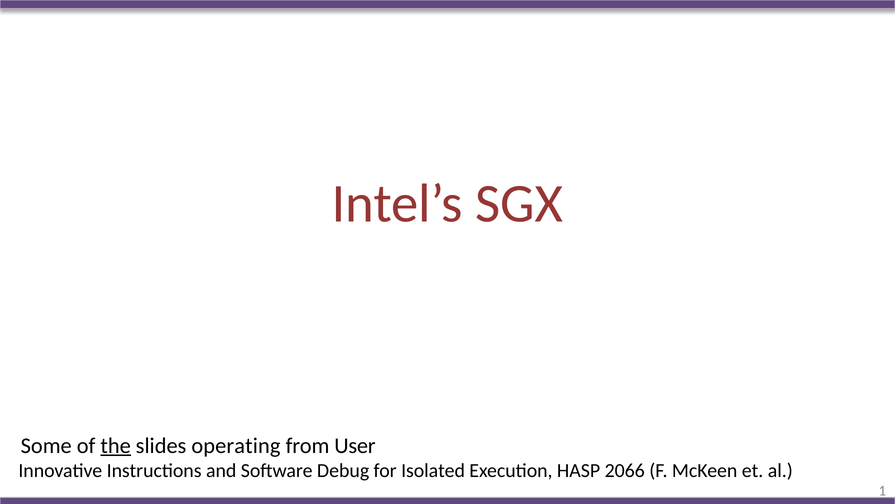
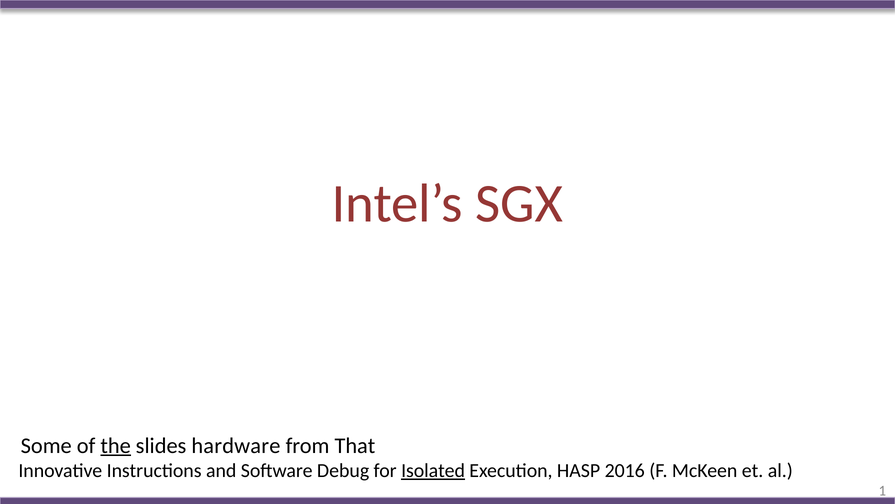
operating: operating -> hardware (236, 445)
User: User -> That (355, 445)
Isolated underline: none -> present (433, 470)
2066: 2066 -> 2016 (625, 470)
